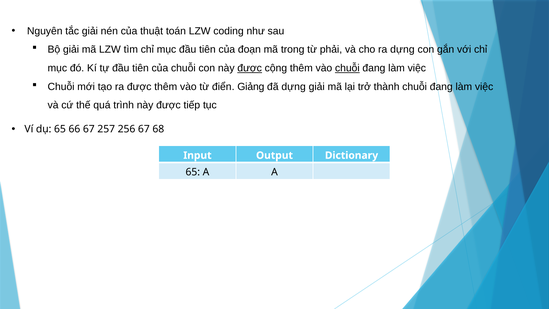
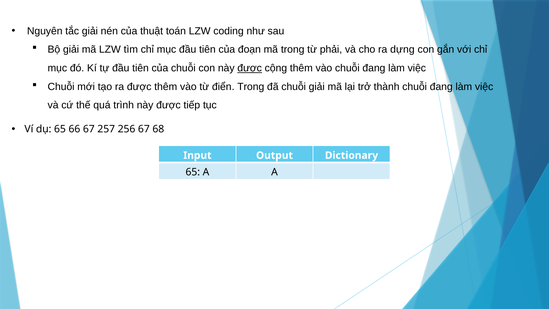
chuỗi underline: present -> none (347, 68)
điển Giảng: Giảng -> Trong (251, 87)
đã dựng: dựng -> chuỗi (294, 87)
